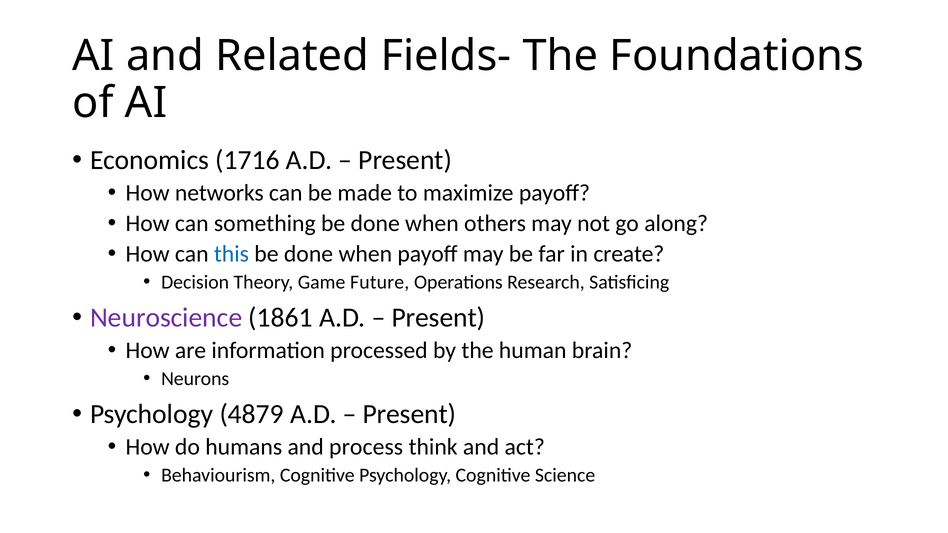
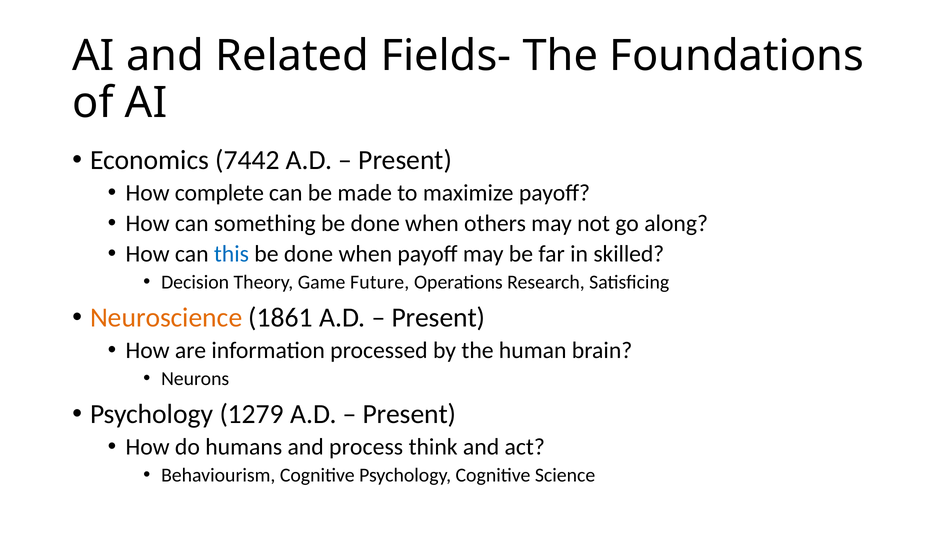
1716: 1716 -> 7442 (247, 160)
networks: networks -> complete (219, 193)
create: create -> skilled (629, 254)
Neuroscience colour: purple -> orange (166, 318)
4879: 4879 -> 1279 (252, 414)
